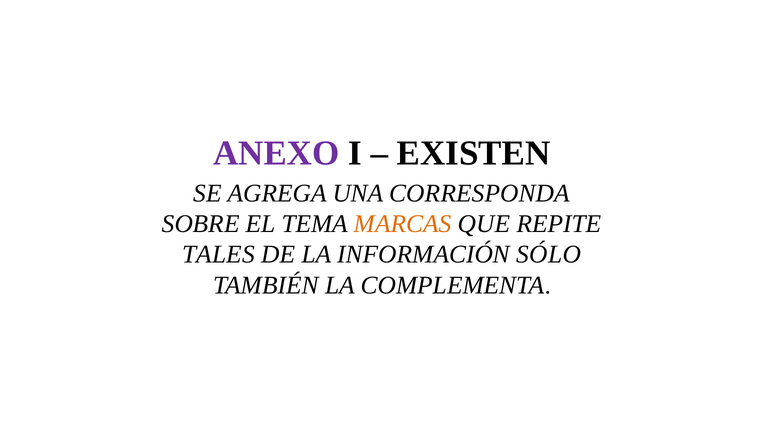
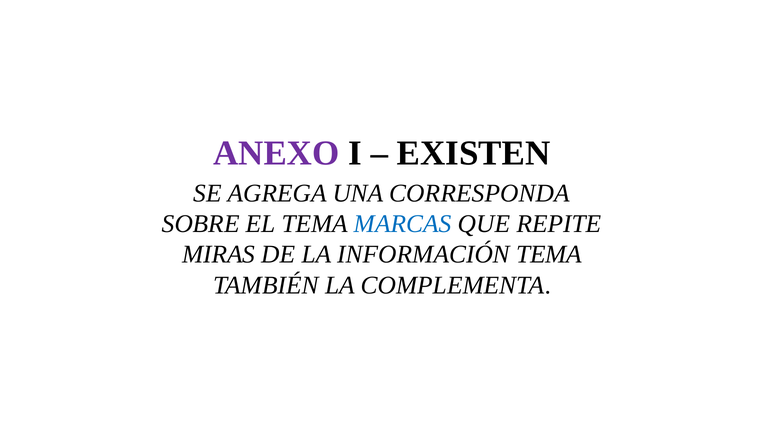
MARCAS colour: orange -> blue (403, 224)
TALES: TALES -> MIRAS (219, 254)
INFORMACIÓN SÓLO: SÓLO -> TEMA (549, 254)
